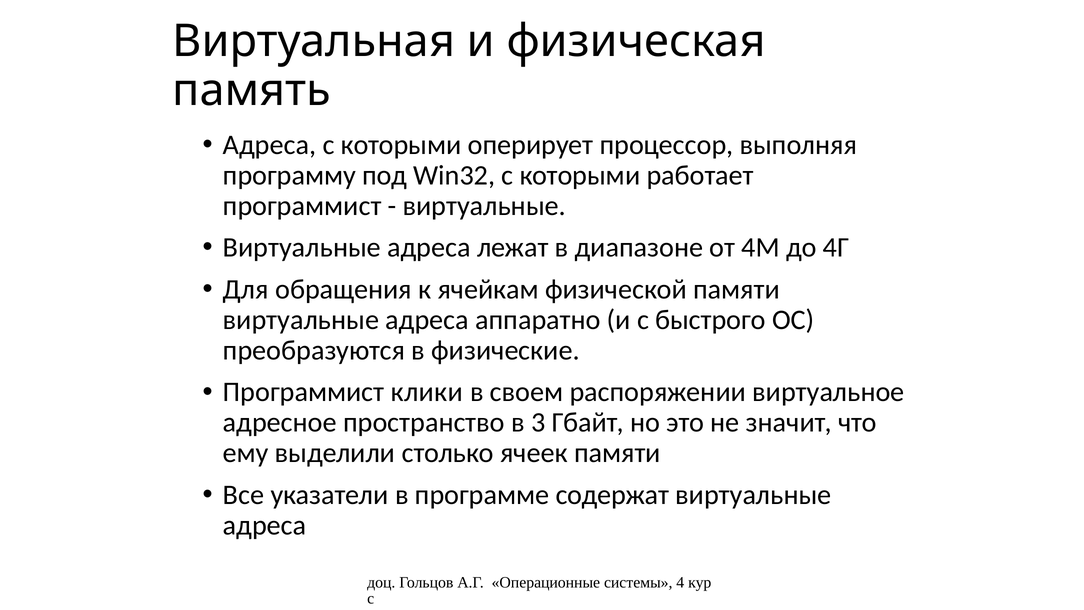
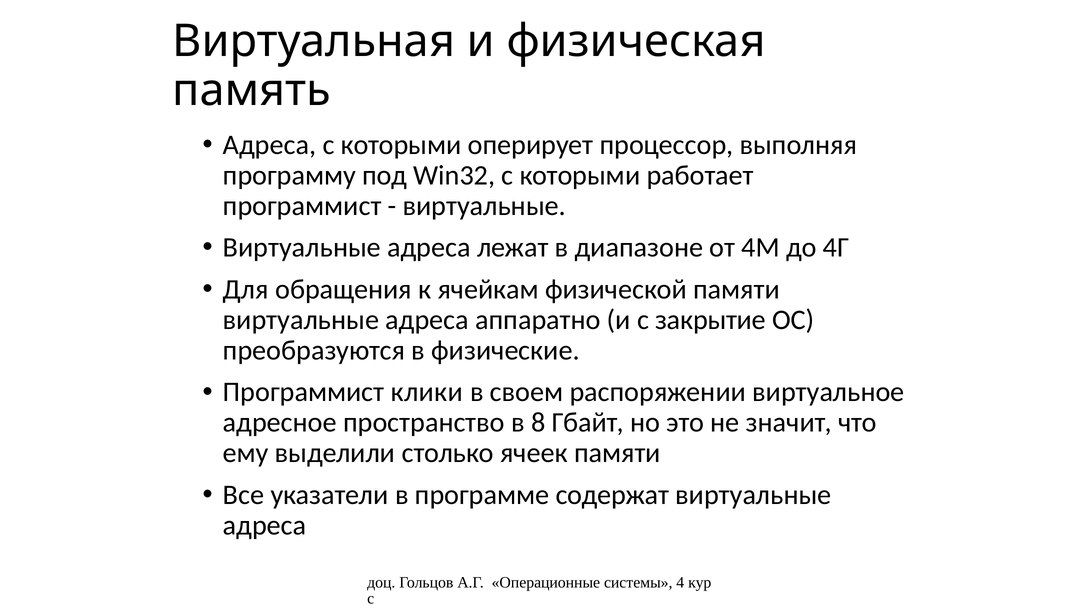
быстрого: быстрого -> закрытие (711, 320)
3: 3 -> 8 (538, 422)
